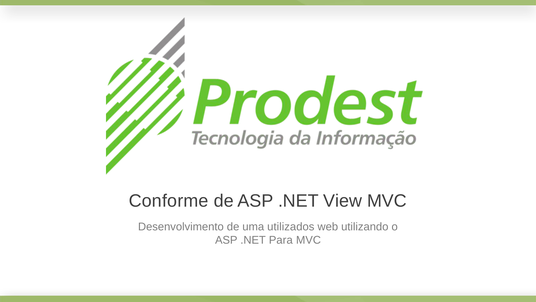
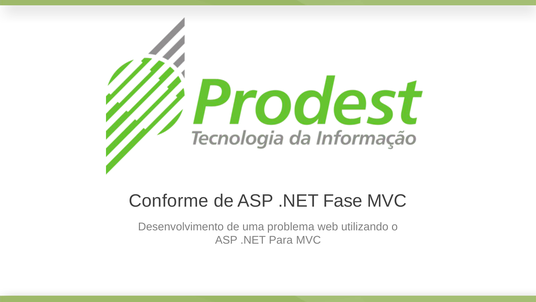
View: View -> Fase (343, 200)
utilizados: utilizados -> problema (291, 226)
